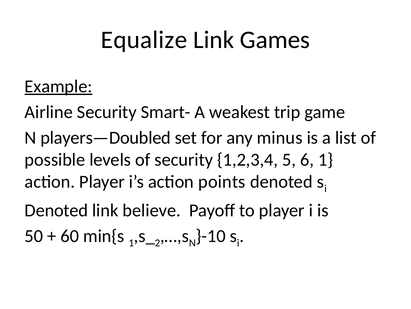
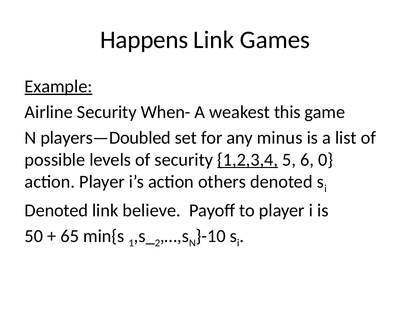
Equalize: Equalize -> Happens (144, 40)
Smart-: Smart- -> When- (166, 112)
trip: trip -> this (287, 112)
1,2,3,4 underline: none -> present (248, 159)
6 1: 1 -> 0 (326, 159)
points: points -> others (222, 181)
60: 60 -> 65 (70, 235)
